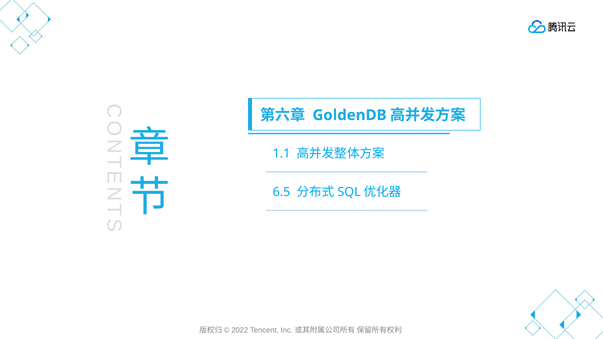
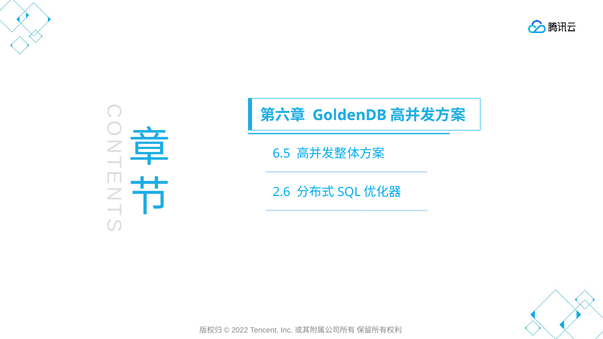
1.1: 1.1 -> 6.5 (282, 153)
6.5: 6.5 -> 2.6 (282, 192)
